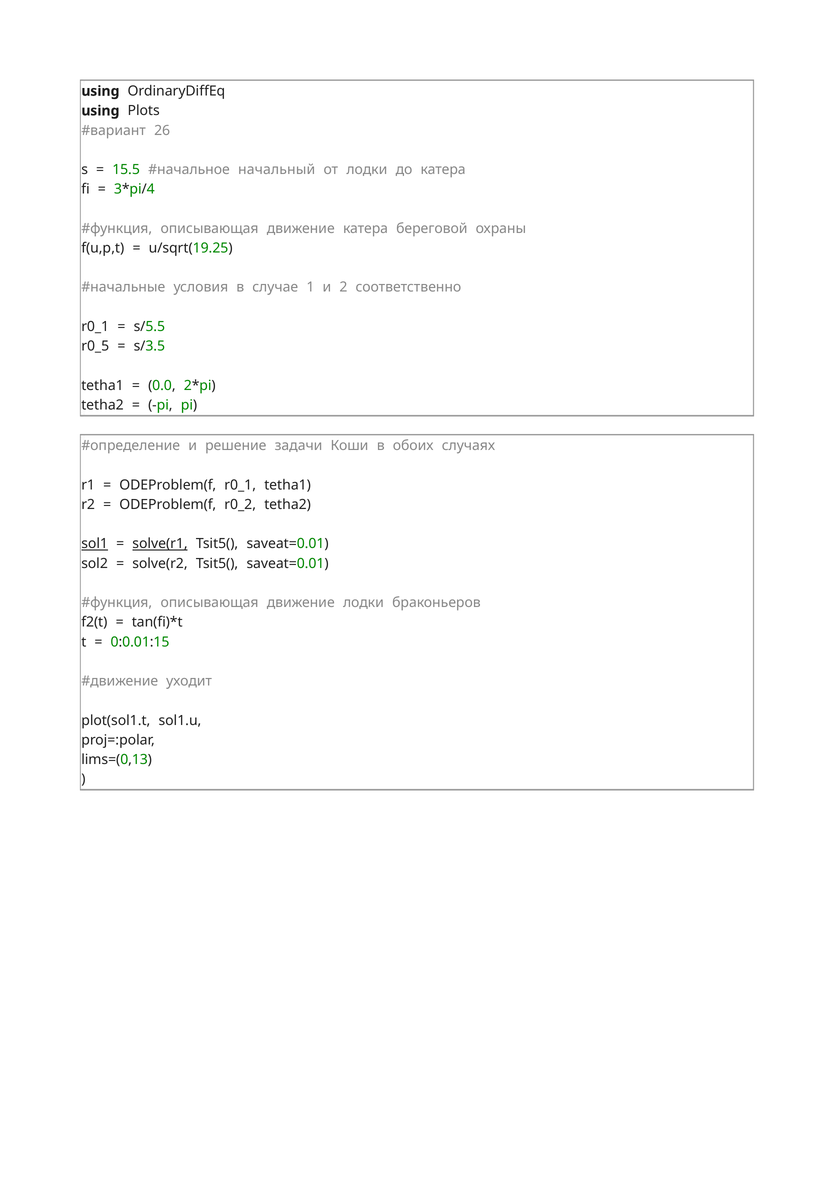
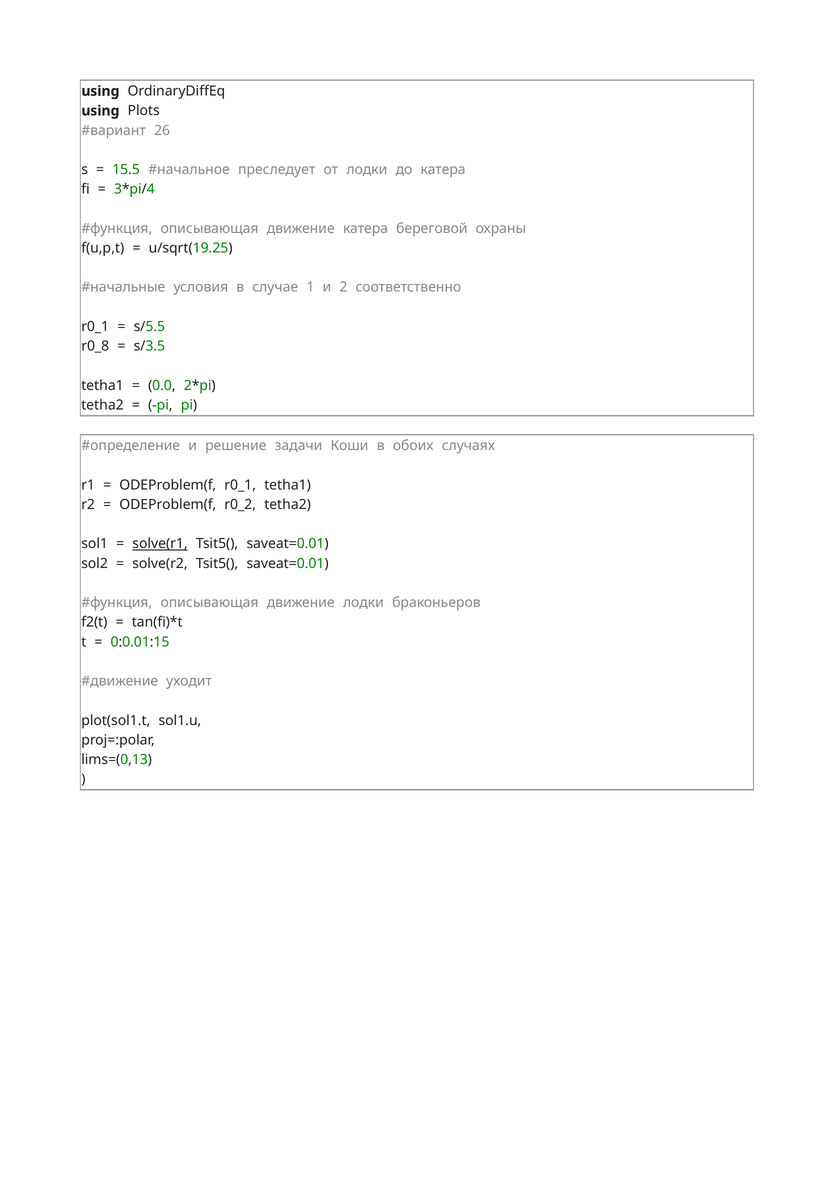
начальный: начальный -> преследует (277, 170)
r0_5: r0_5 -> r0_8 (95, 346)
sol1 underline: present -> none (95, 544)
